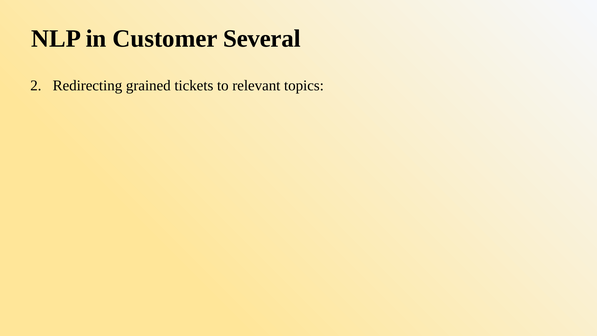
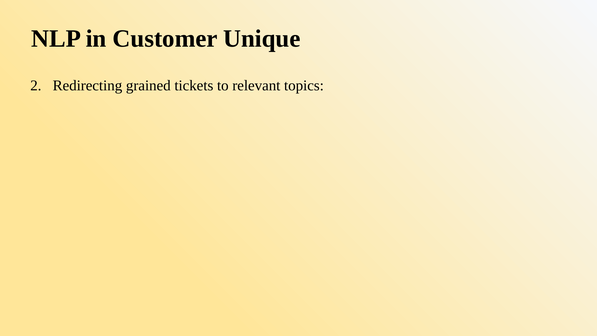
Several: Several -> Unique (262, 39)
